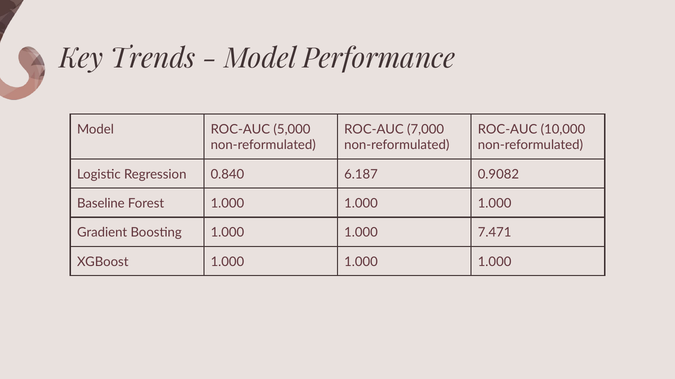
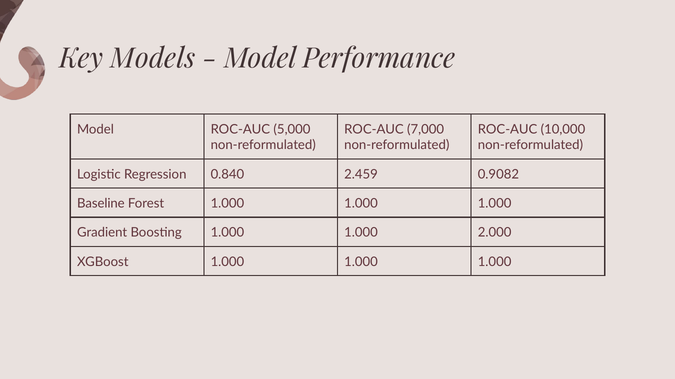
Trends: Trends -> Models (153, 58)
6.187: 6.187 -> 2.459 (361, 175)
7.471: 7.471 -> 2.000 (495, 233)
